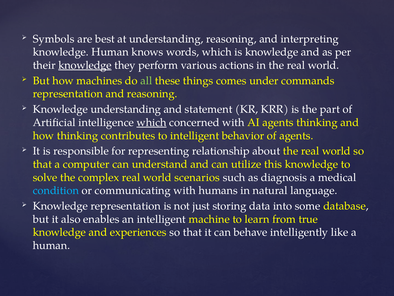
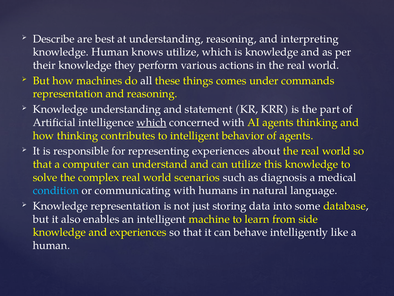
Symbols: Symbols -> Describe (54, 39)
knows words: words -> utilize (183, 52)
knowledge underline: present -> none (85, 65)
all colour: light green -> white (146, 81)
representing relationship: relationship -> experiences (221, 151)
true: true -> side (308, 219)
